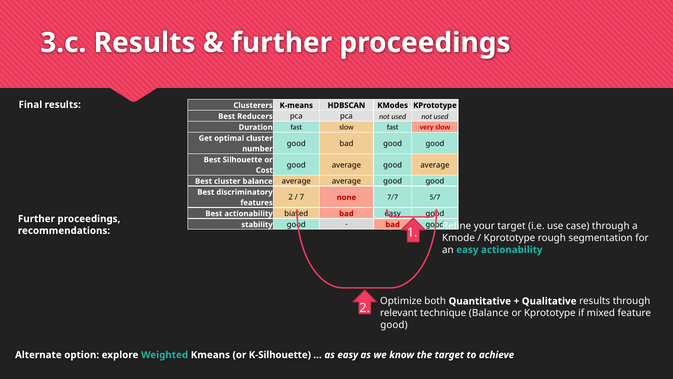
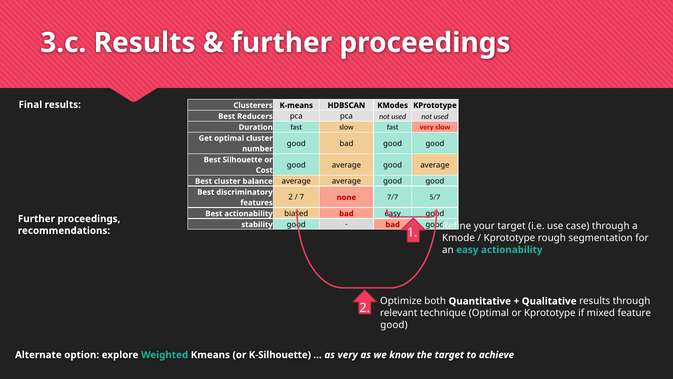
technique Balance: Balance -> Optimal (489, 313)
as easy: easy -> very (348, 354)
